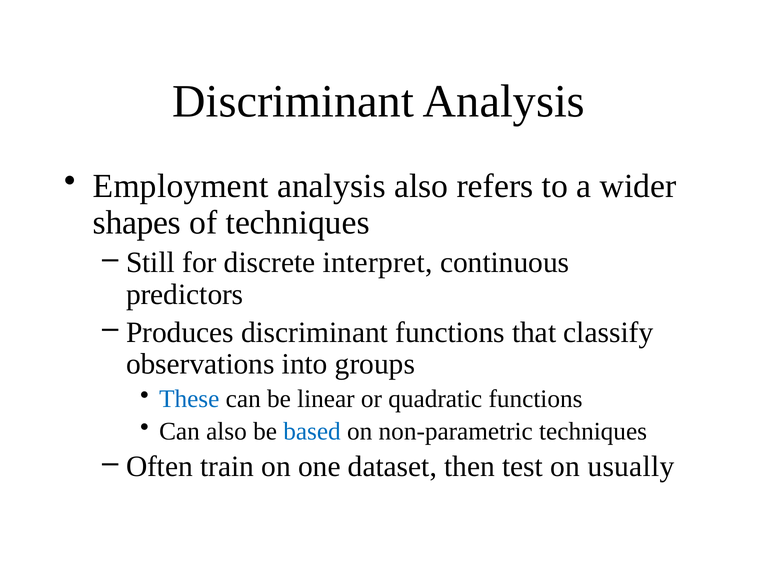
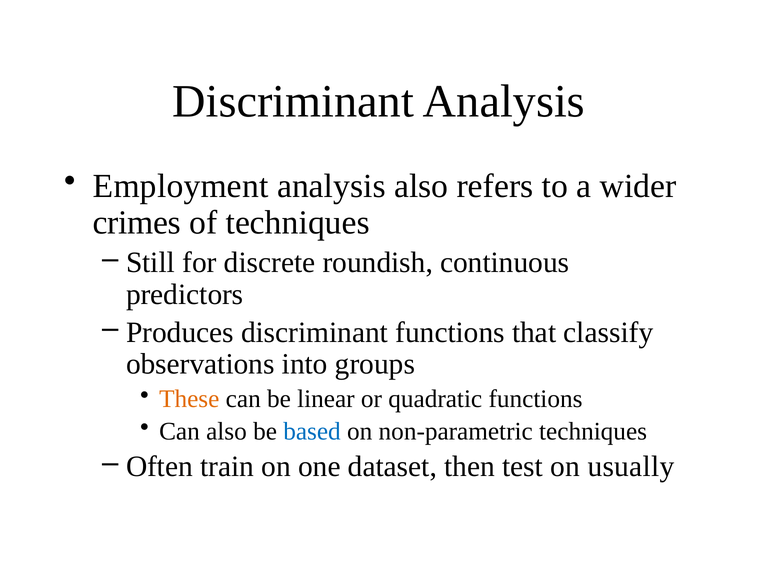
shapes: shapes -> crimes (137, 222)
interpret: interpret -> roundish (378, 262)
These colour: blue -> orange (189, 399)
